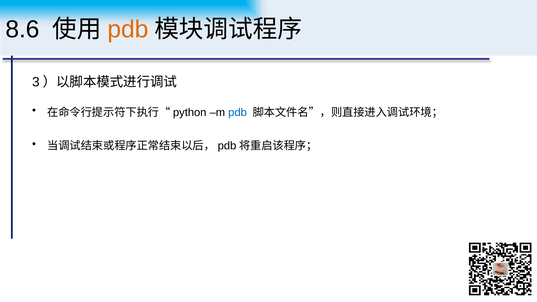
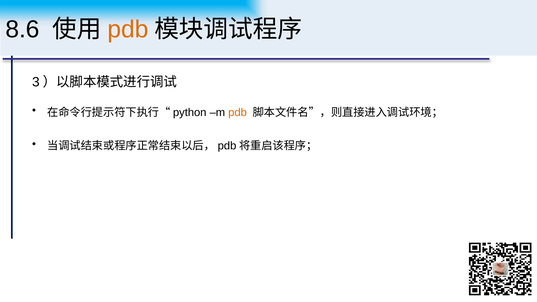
pdb colour: blue -> orange (238, 112)
